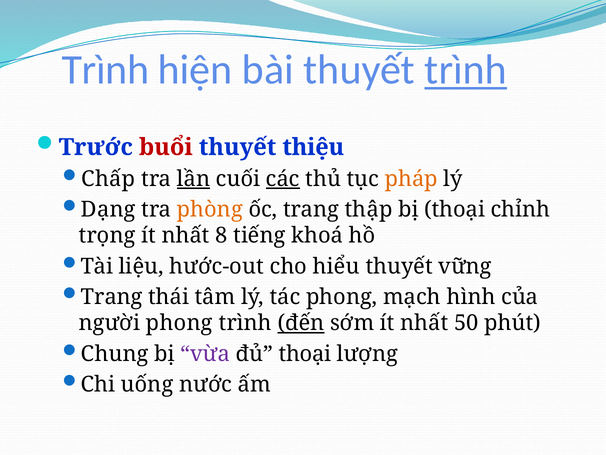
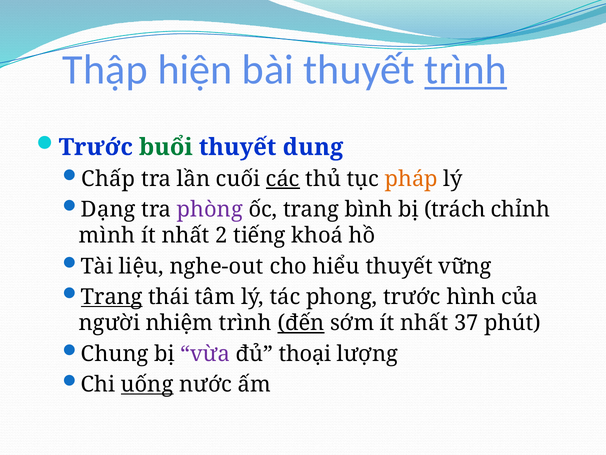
Trình: Trình -> Thập (105, 70)
buổi colour: red -> green (166, 147)
thiệu: thiệu -> dung (313, 147)
lần underline: present -> none (194, 179)
phòng colour: orange -> purple (210, 209)
thập: thập -> bình (369, 209)
bị thoại: thoại -> trách (455, 209)
trọng: trọng -> mình (107, 235)
8: 8 -> 2 (222, 235)
hước-out: hước-out -> nghe-out (217, 266)
Trang underline: none -> present (112, 297)
phong mạch: mạch -> trước (412, 297)
người phong: phong -> nhiệm (179, 323)
50: 50 -> 37 (466, 323)
uống underline: none -> present (147, 384)
